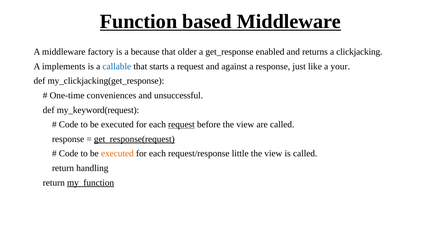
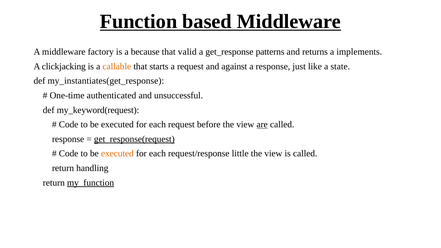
older: older -> valid (187, 52)
enabled: enabled -> patterns (270, 52)
clickjacking: clickjacking -> implements (359, 52)
implements: implements -> clickjacking (64, 66)
callable colour: blue -> orange (117, 66)
your: your -> state (340, 66)
my_clickjacking(get_response: my_clickjacking(get_response -> my_instantiates(get_response (106, 81)
conveniences: conveniences -> authenticated (111, 96)
request underline: present -> none (181, 125)
are underline: none -> present (262, 125)
